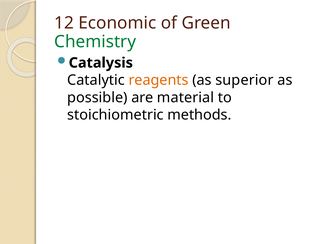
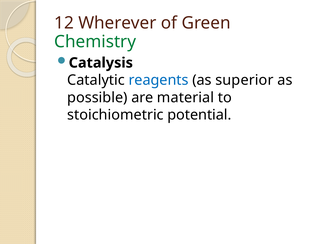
Economic: Economic -> Wherever (117, 23)
reagents colour: orange -> blue (159, 80)
methods: methods -> potential (199, 115)
